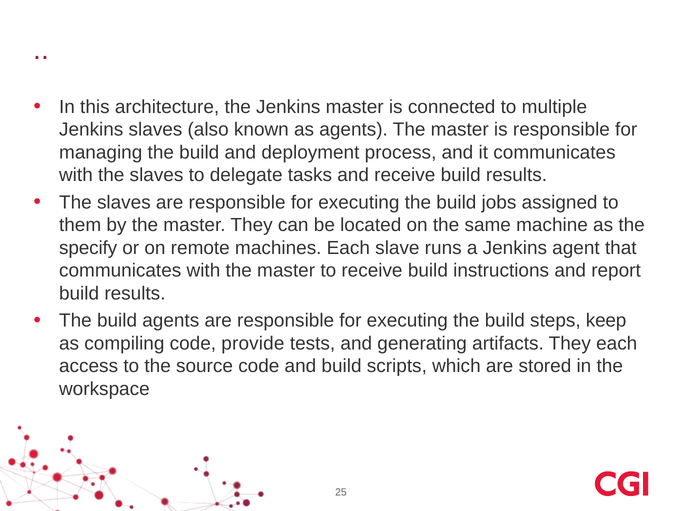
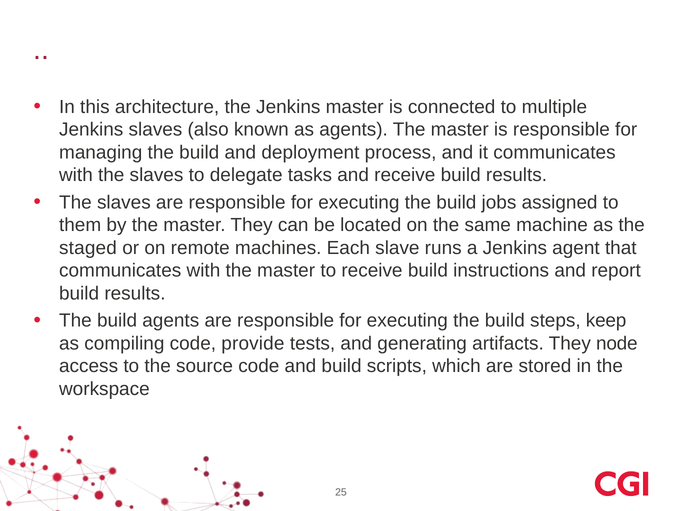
specify: specify -> staged (88, 248)
They each: each -> node (617, 344)
